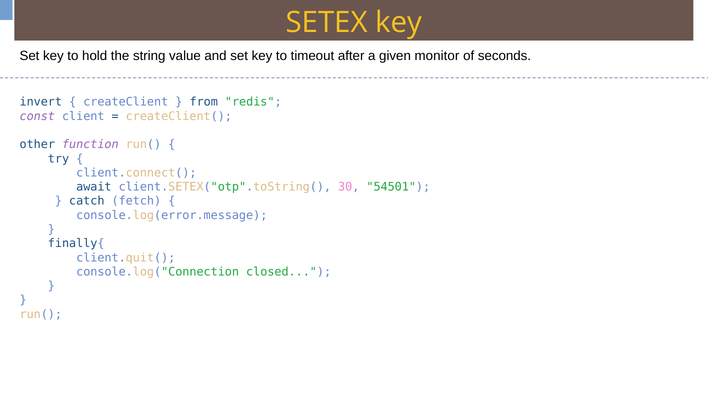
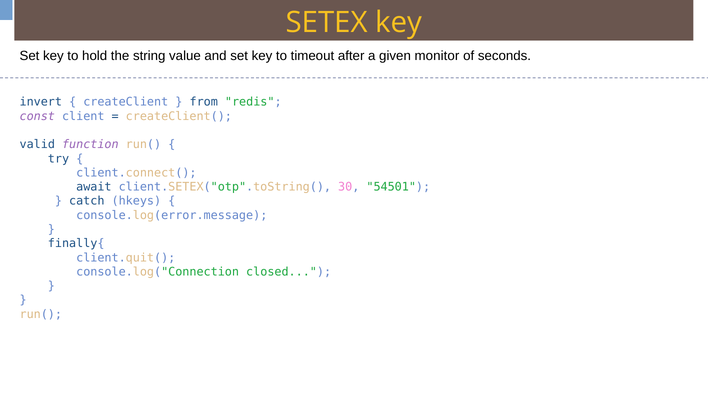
other: other -> valid (37, 145)
fetch: fetch -> hkeys (136, 201)
